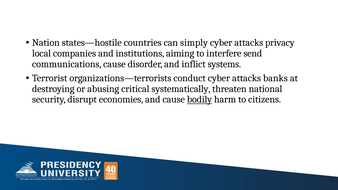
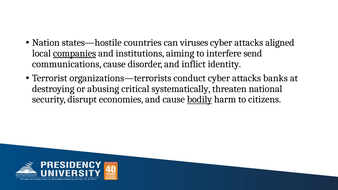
simply: simply -> viruses (194, 43)
privacy: privacy -> aligned (280, 43)
companies underline: none -> present (75, 53)
systems: systems -> identity (224, 64)
